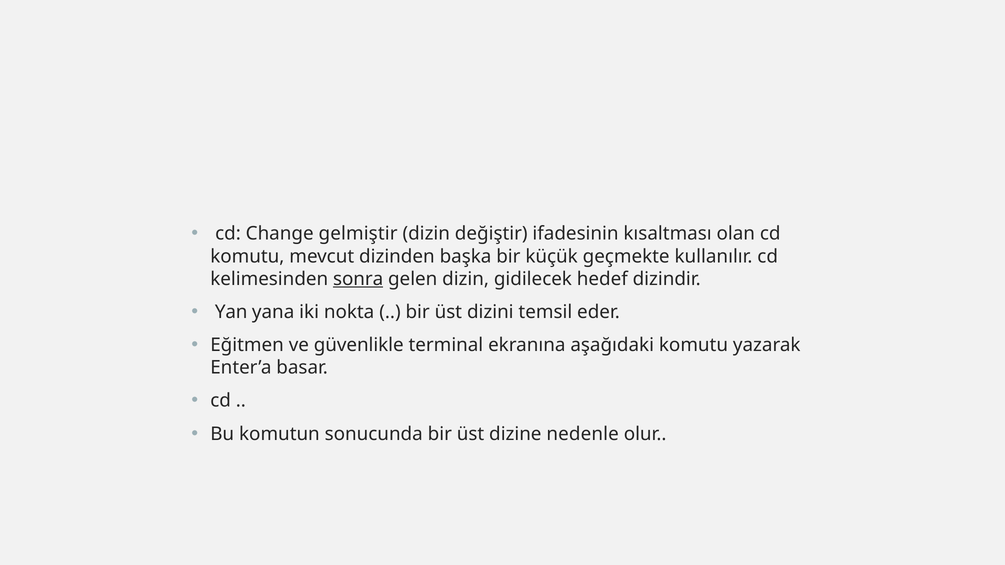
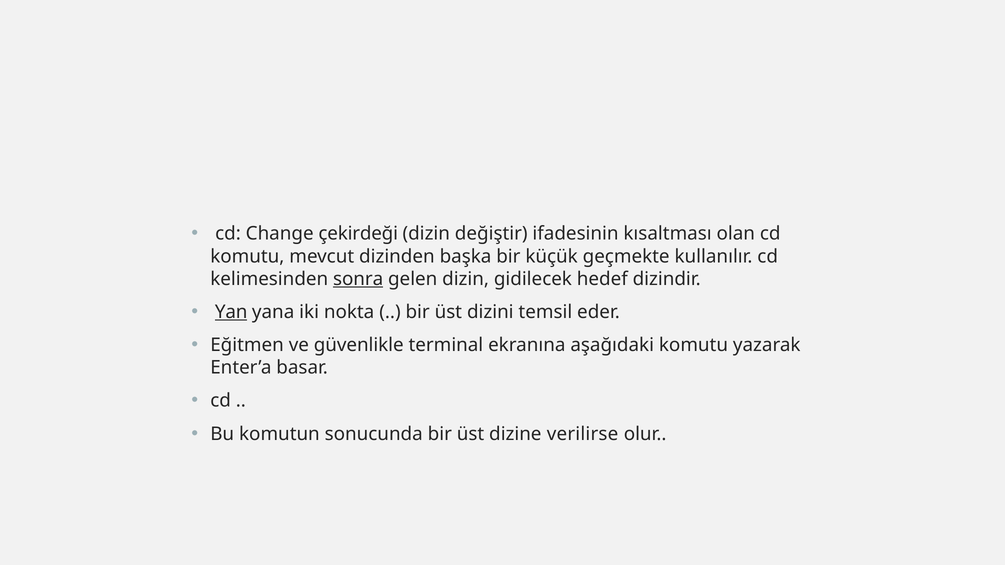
gelmiştir: gelmiştir -> çekirdeği (358, 234)
Yan underline: none -> present (231, 312)
nedenle: nedenle -> verilirse (583, 434)
